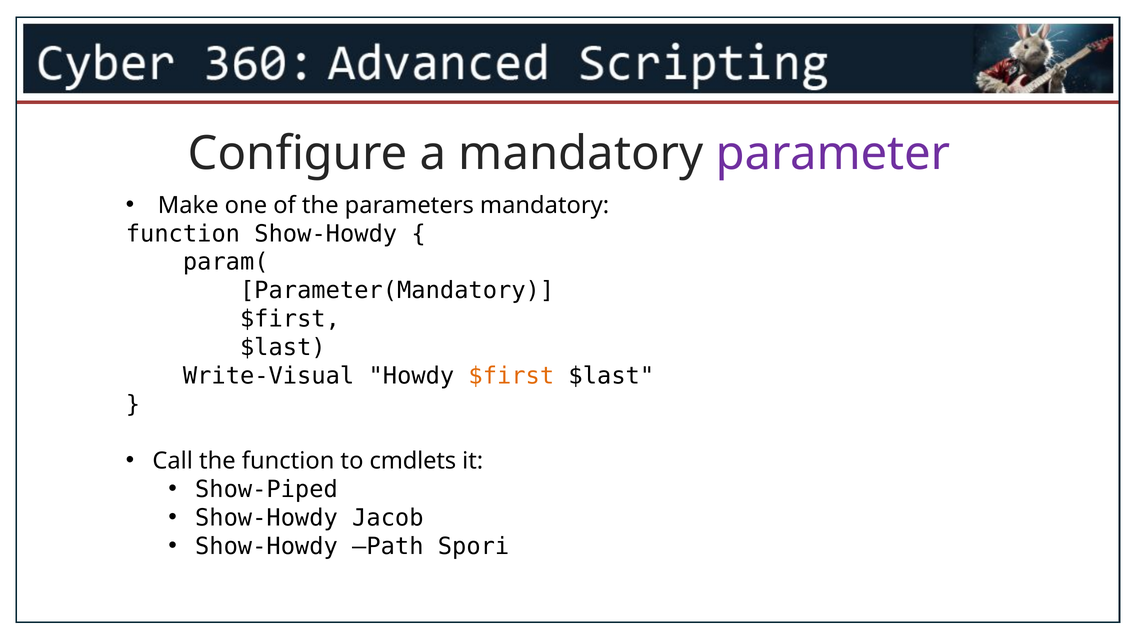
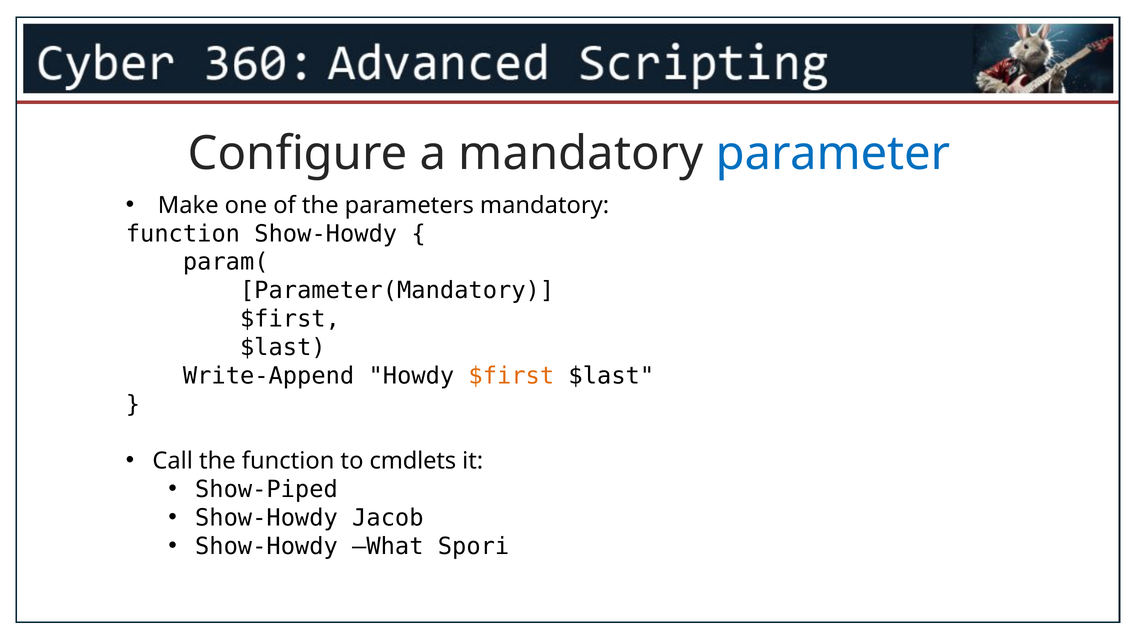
parameter colour: purple -> blue (833, 154)
Write-Visual: Write-Visual -> Write-Append (269, 376)
Path: Path -> What (388, 546)
